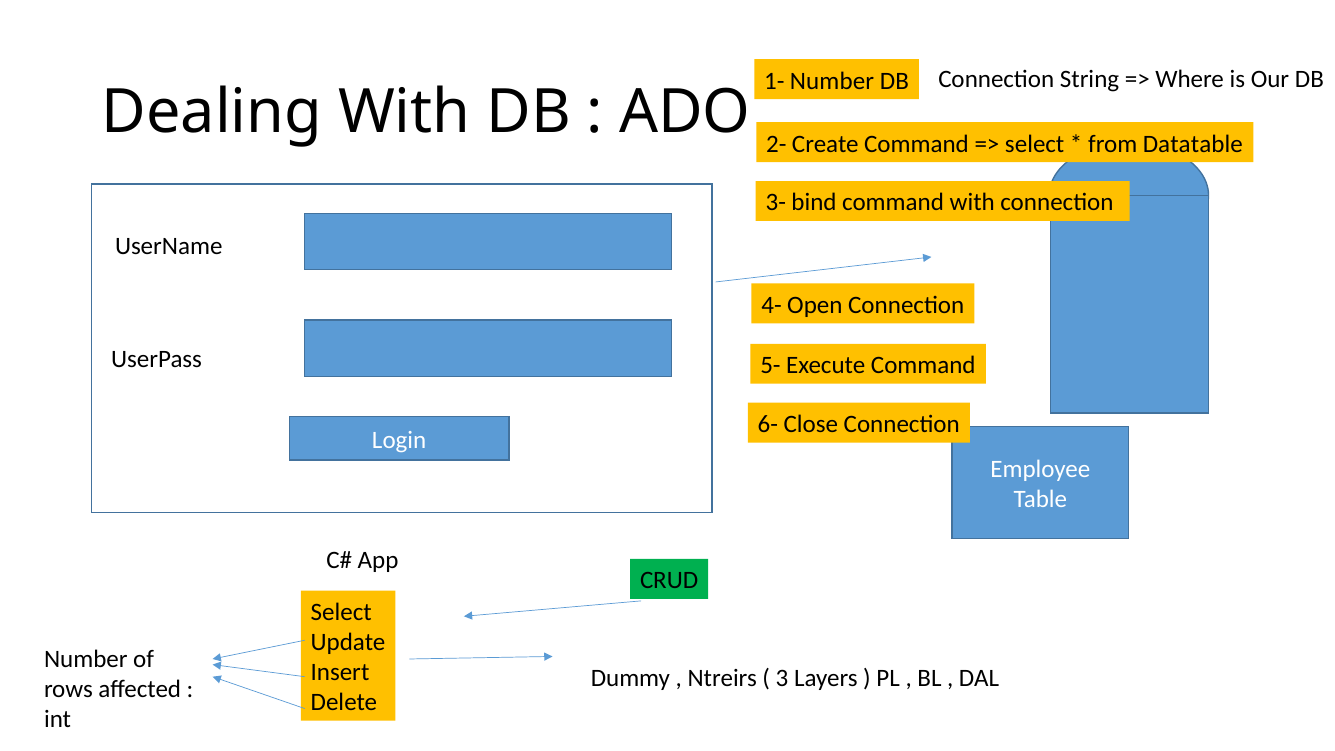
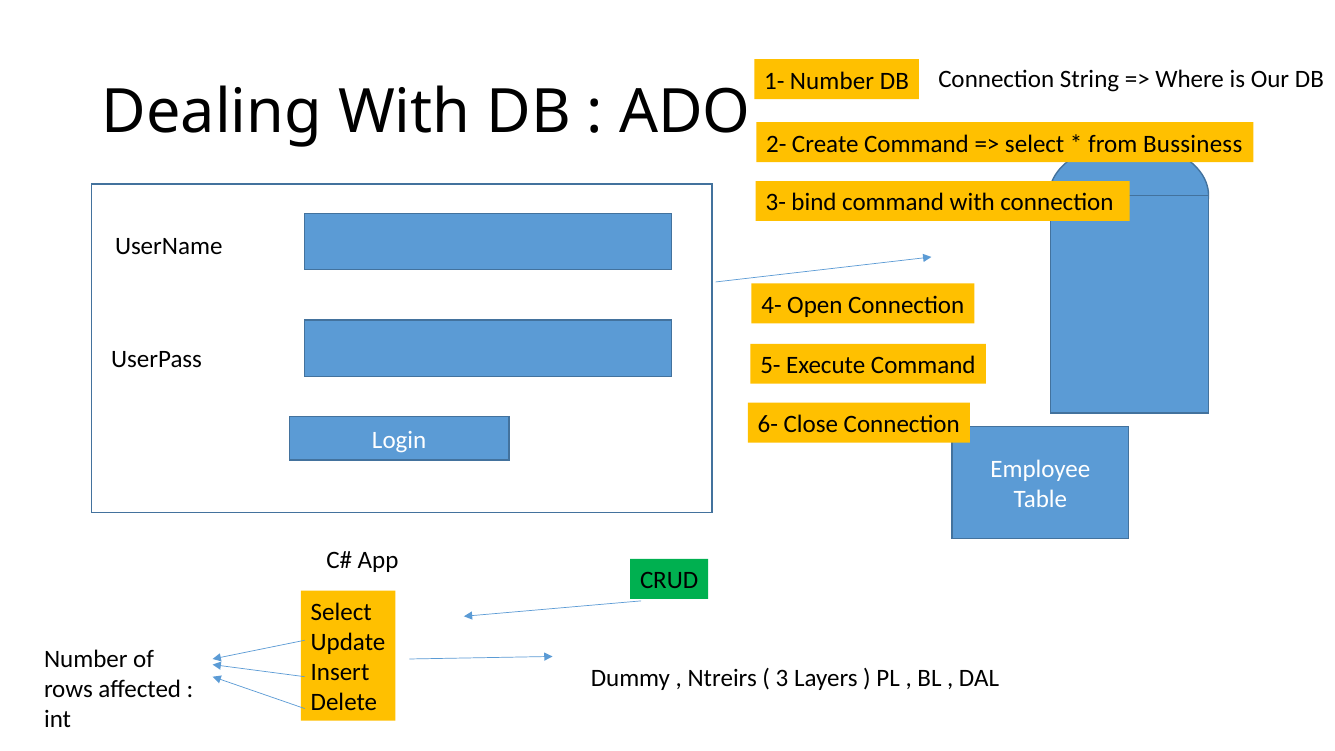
Datatable: Datatable -> Bussiness (1193, 144)
